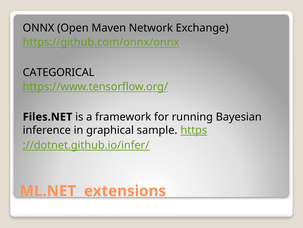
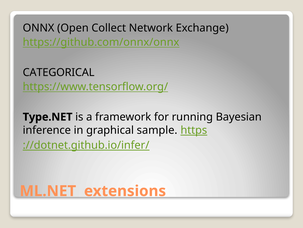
Maven: Maven -> Collect (109, 28)
Files.NET: Files.NET -> Type.NET (48, 117)
